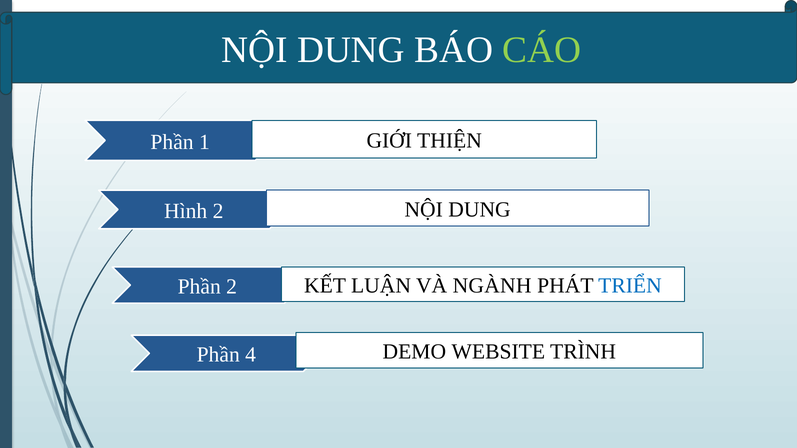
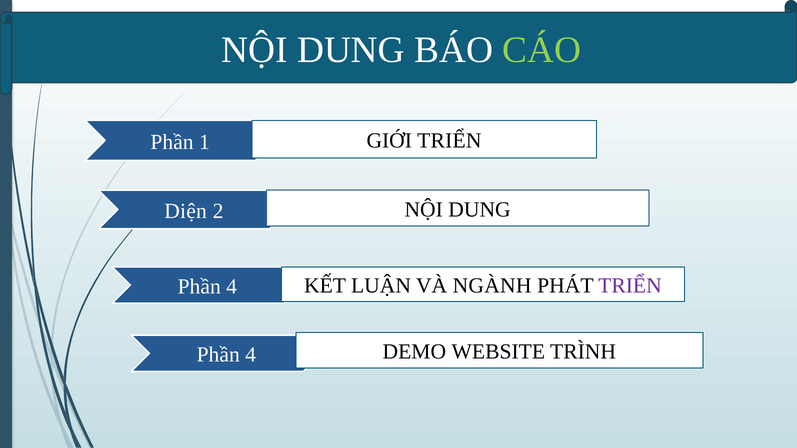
GIỚI THIỆN: THIỆN -> TRIỂN (449, 141)
Hình: Hình -> Diện (186, 211)
TRIỂN colour: blue -> purple (630, 286)
2: 2 -> 4 (232, 287)
